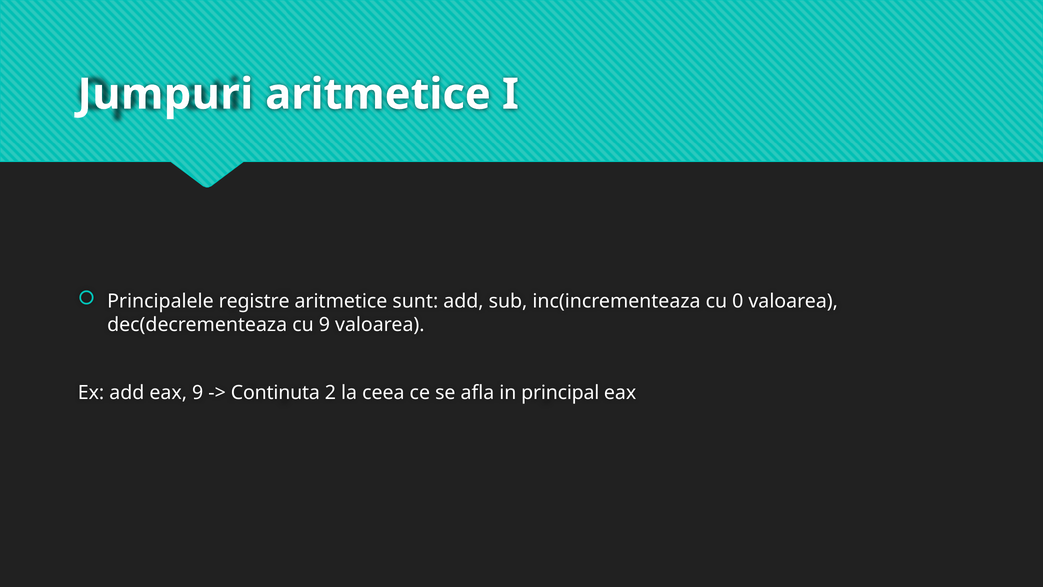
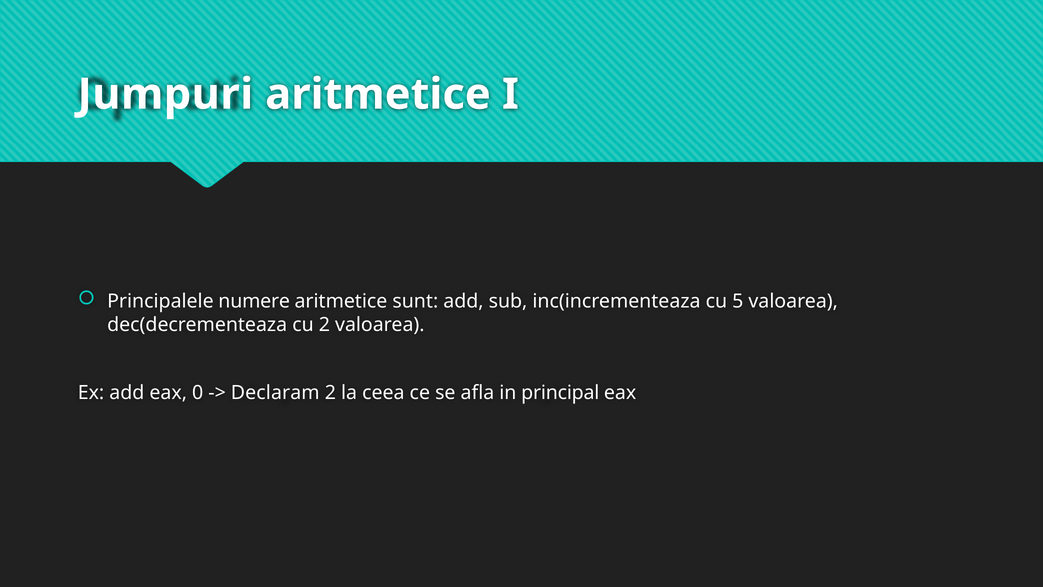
registre: registre -> numere (254, 301)
0: 0 -> 5 (738, 301)
cu 9: 9 -> 2 (324, 325)
eax 9: 9 -> 0 (198, 393)
Continuta: Continuta -> Declaram (275, 393)
